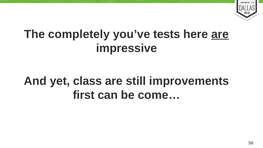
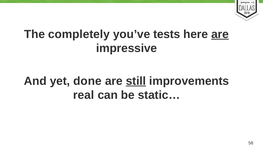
class: class -> done (87, 81)
still underline: none -> present (136, 81)
first: first -> real (84, 95)
come…: come… -> static… (159, 95)
